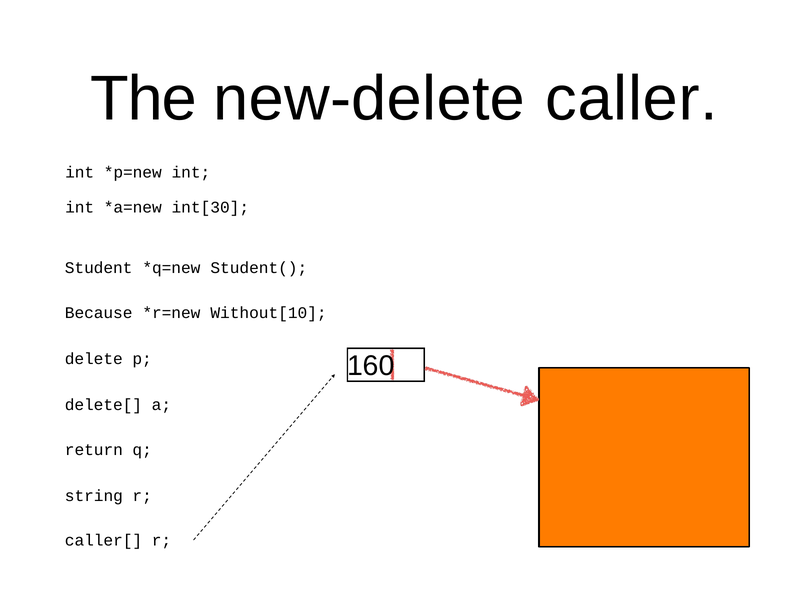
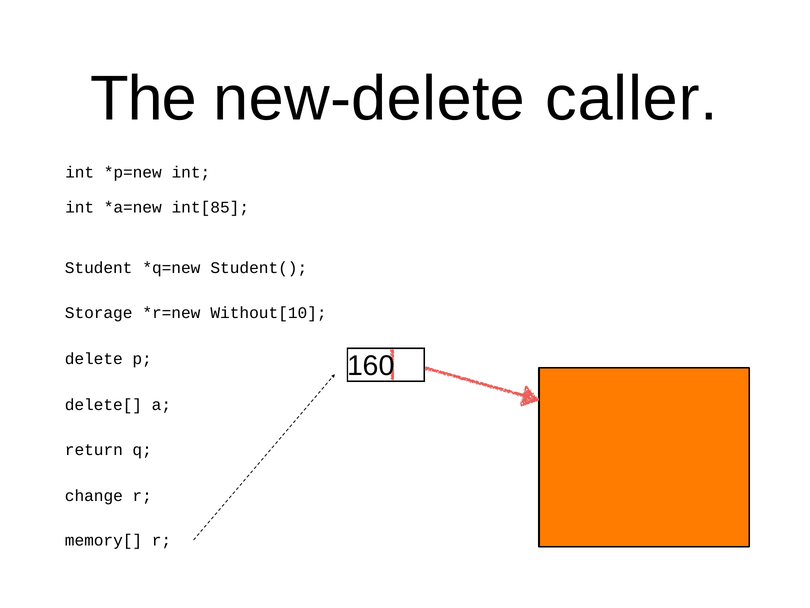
int[30: int[30 -> int[85 (210, 207)
Because: Because -> Storage (99, 313)
string: string -> change (94, 495)
caller[: caller[ -> memory[ (104, 540)
